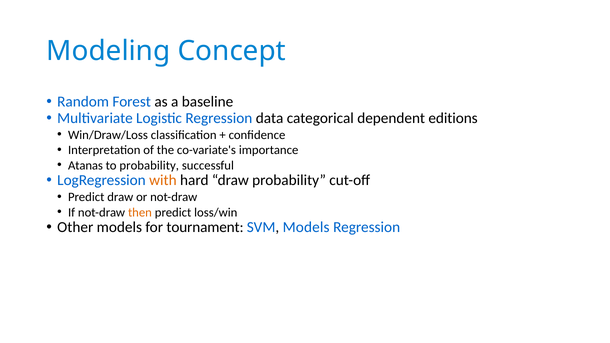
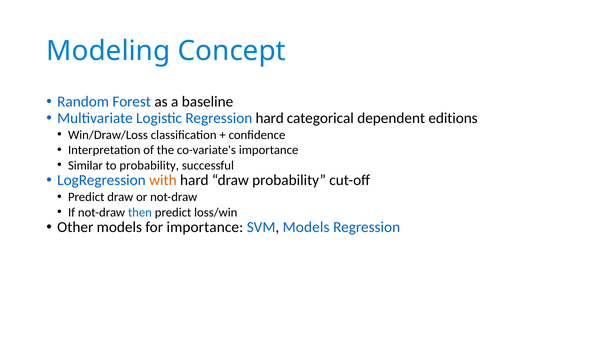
Regression data: data -> hard (270, 118)
Atanas: Atanas -> Similar (85, 166)
then colour: orange -> blue (140, 213)
for tournament: tournament -> importance (205, 227)
